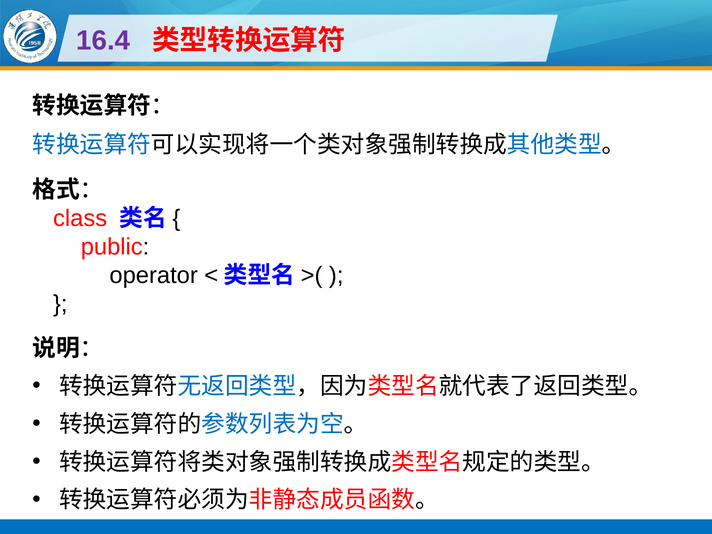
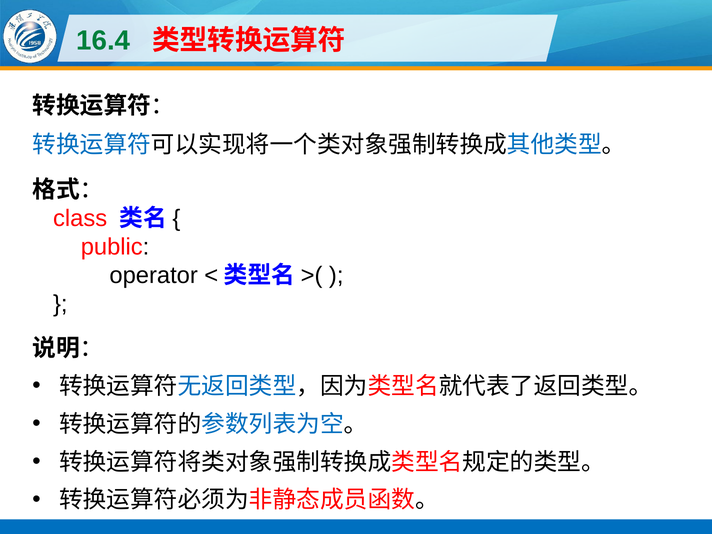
16.4 colour: purple -> green (103, 40)
